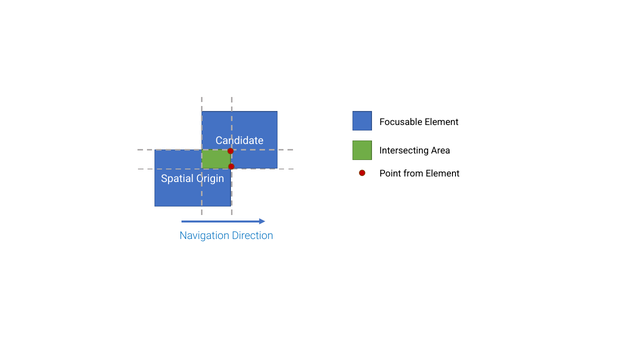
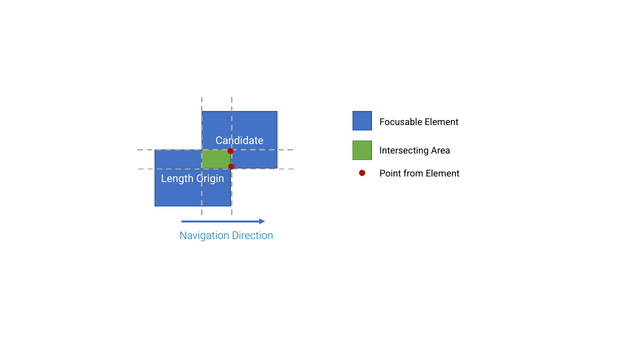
Spatial: Spatial -> Length (177, 179)
